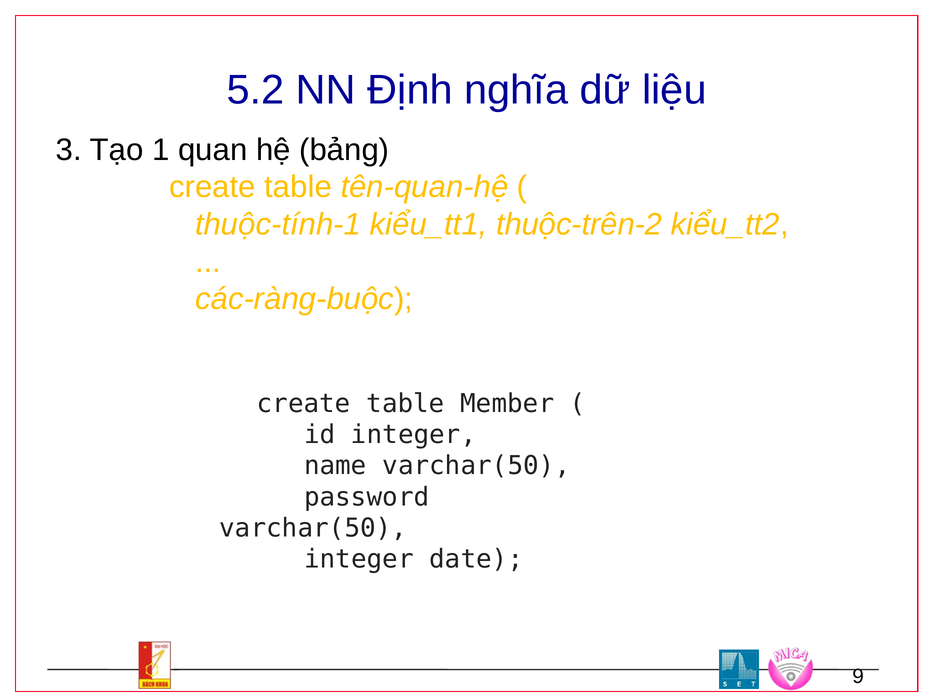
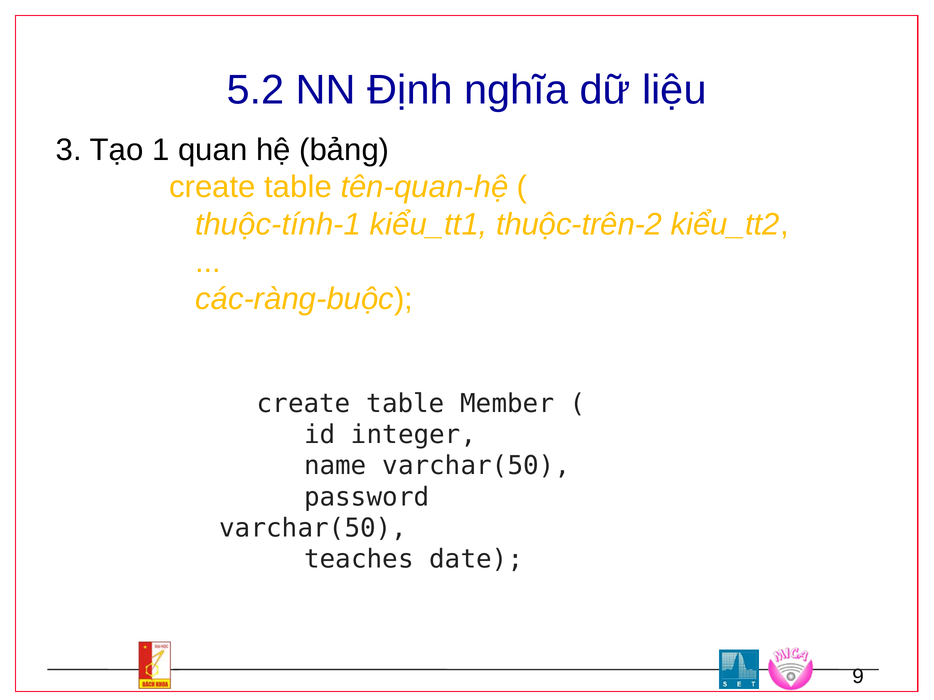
integer: integer -> teaches (359, 560)
